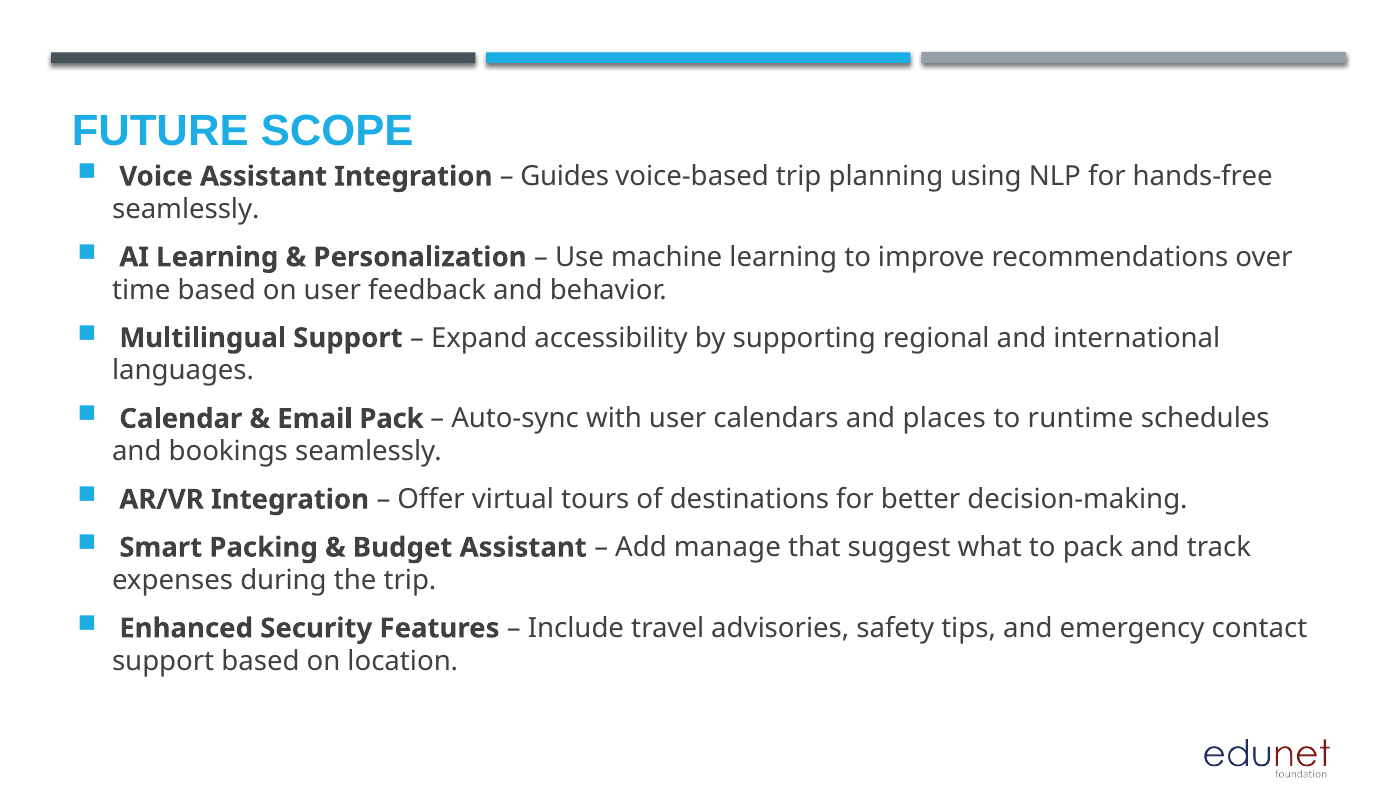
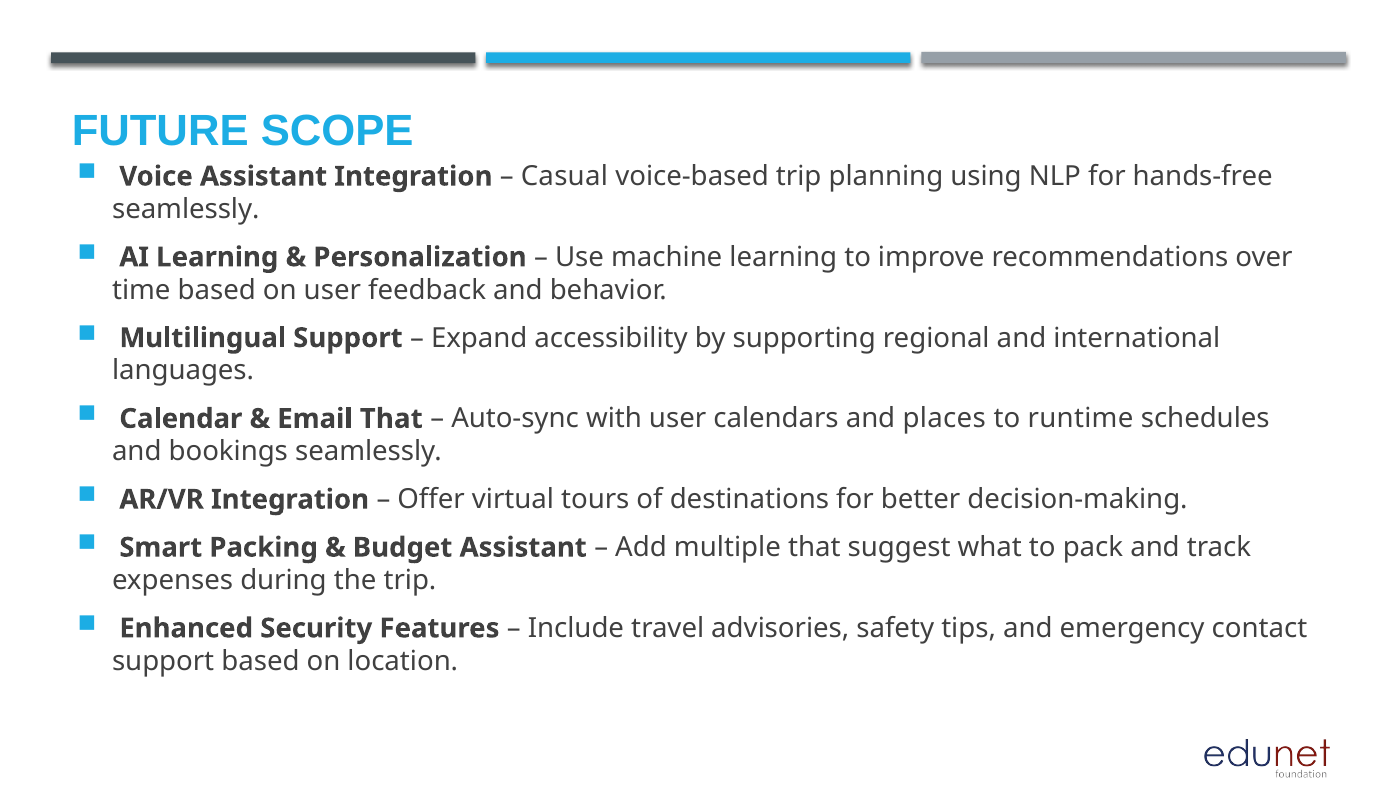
Guides: Guides -> Casual (564, 176)
Email Pack: Pack -> That (391, 419)
manage: manage -> multiple (727, 547)
